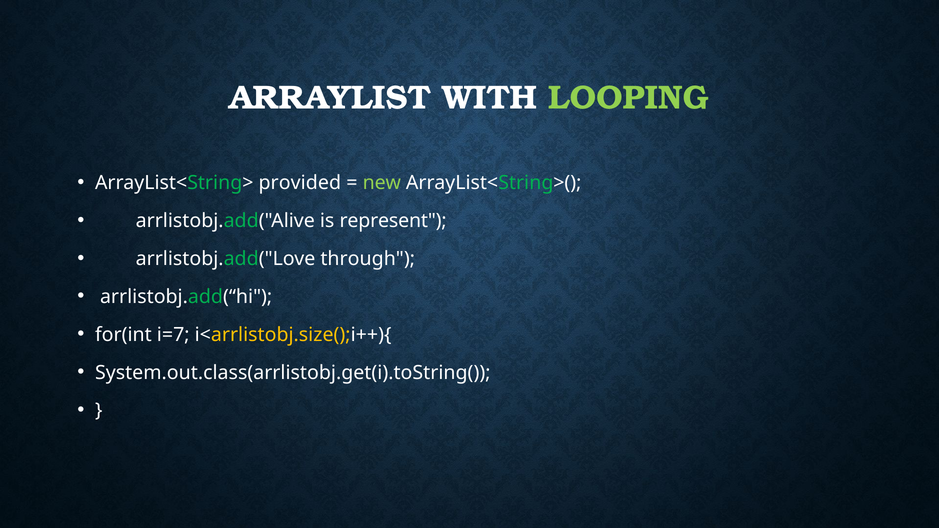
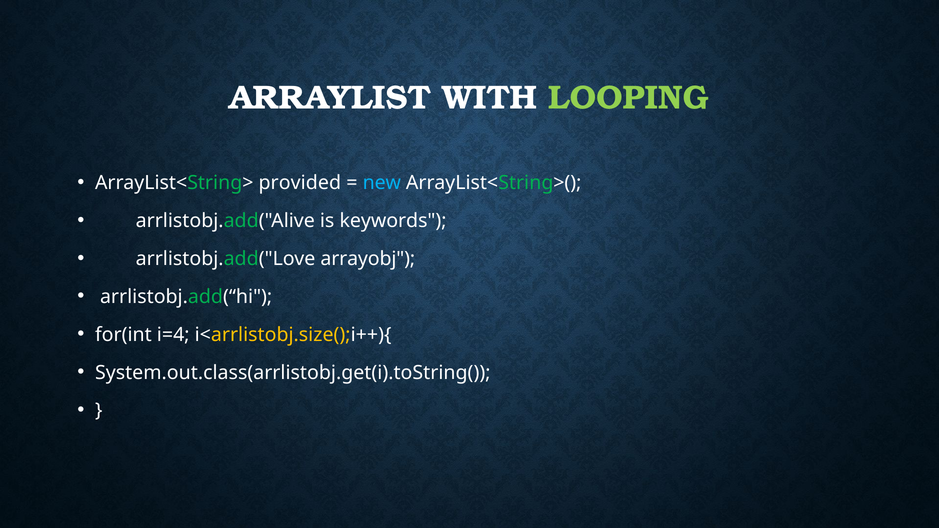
new colour: light green -> light blue (382, 183)
represent: represent -> keywords (393, 221)
through: through -> arrayobj (368, 259)
i=7: i=7 -> i=4 (173, 335)
